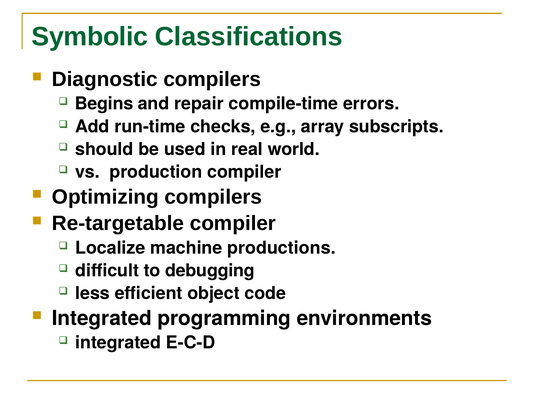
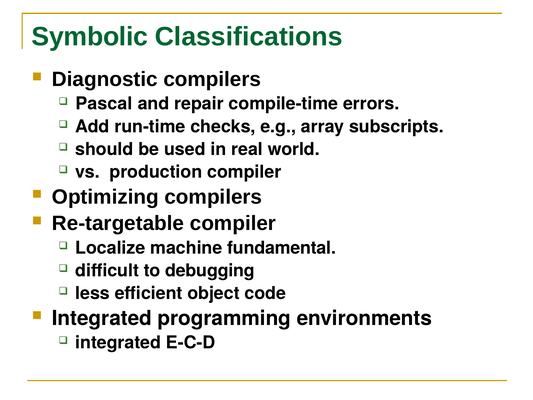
Begins: Begins -> Pascal (104, 104)
productions: productions -> fundamental (282, 248)
